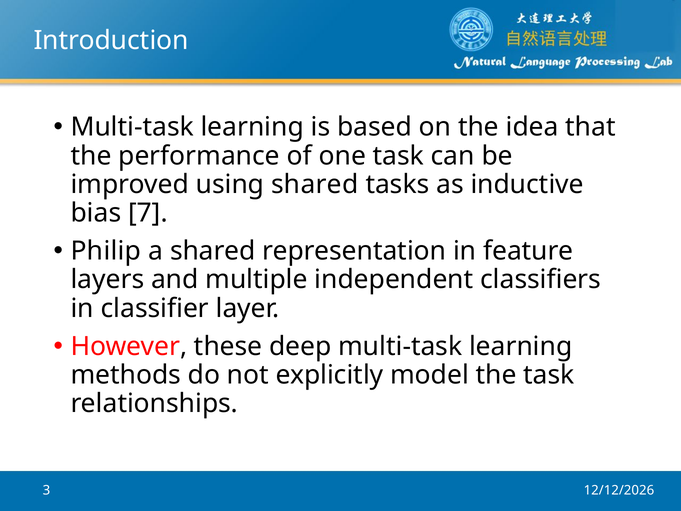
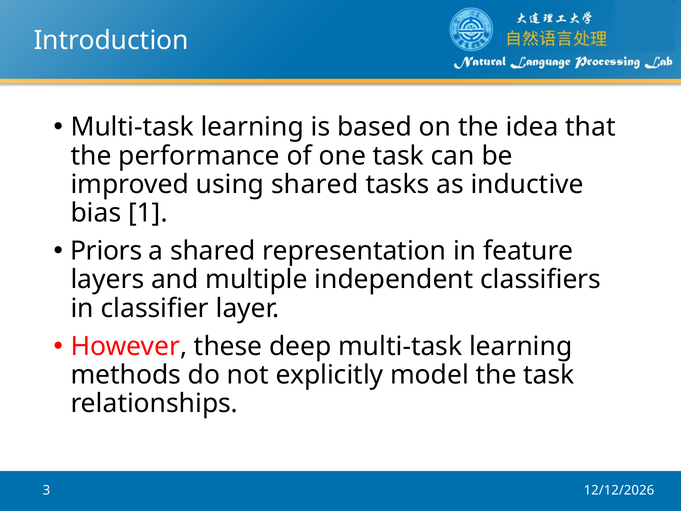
7: 7 -> 1 (148, 213)
Philip: Philip -> Priors (106, 251)
